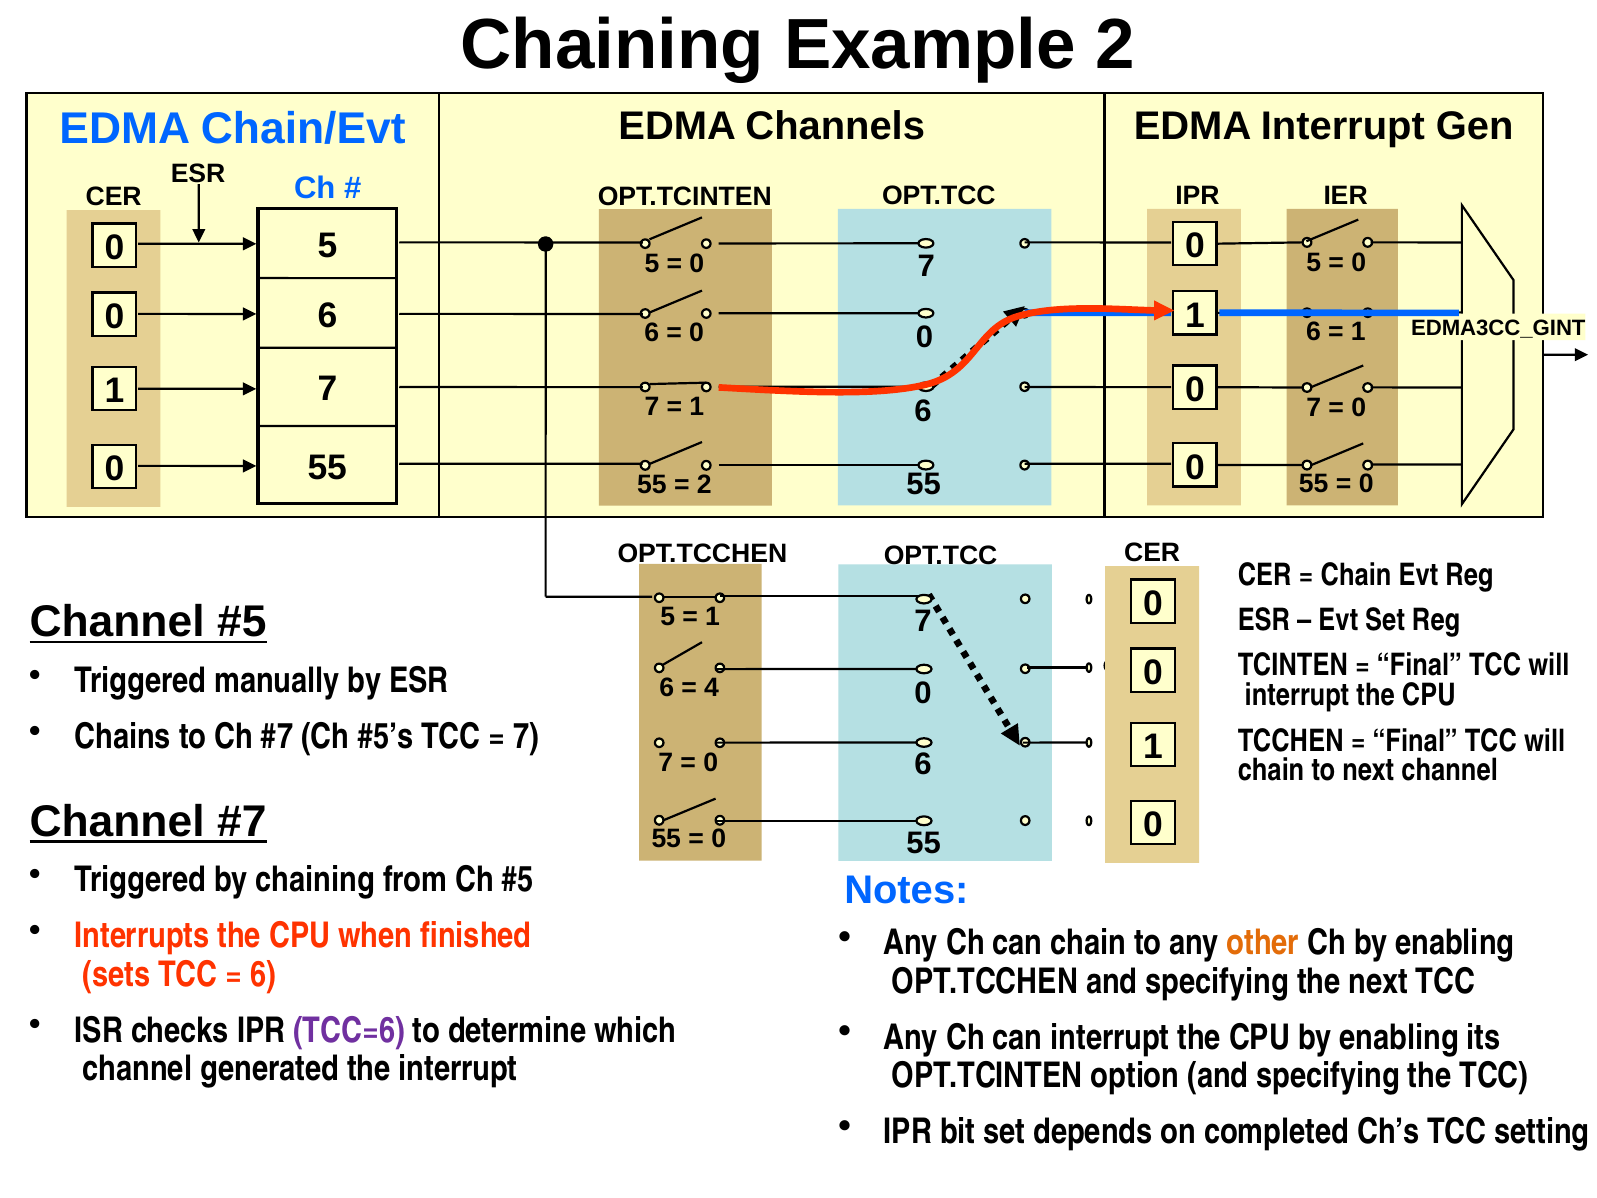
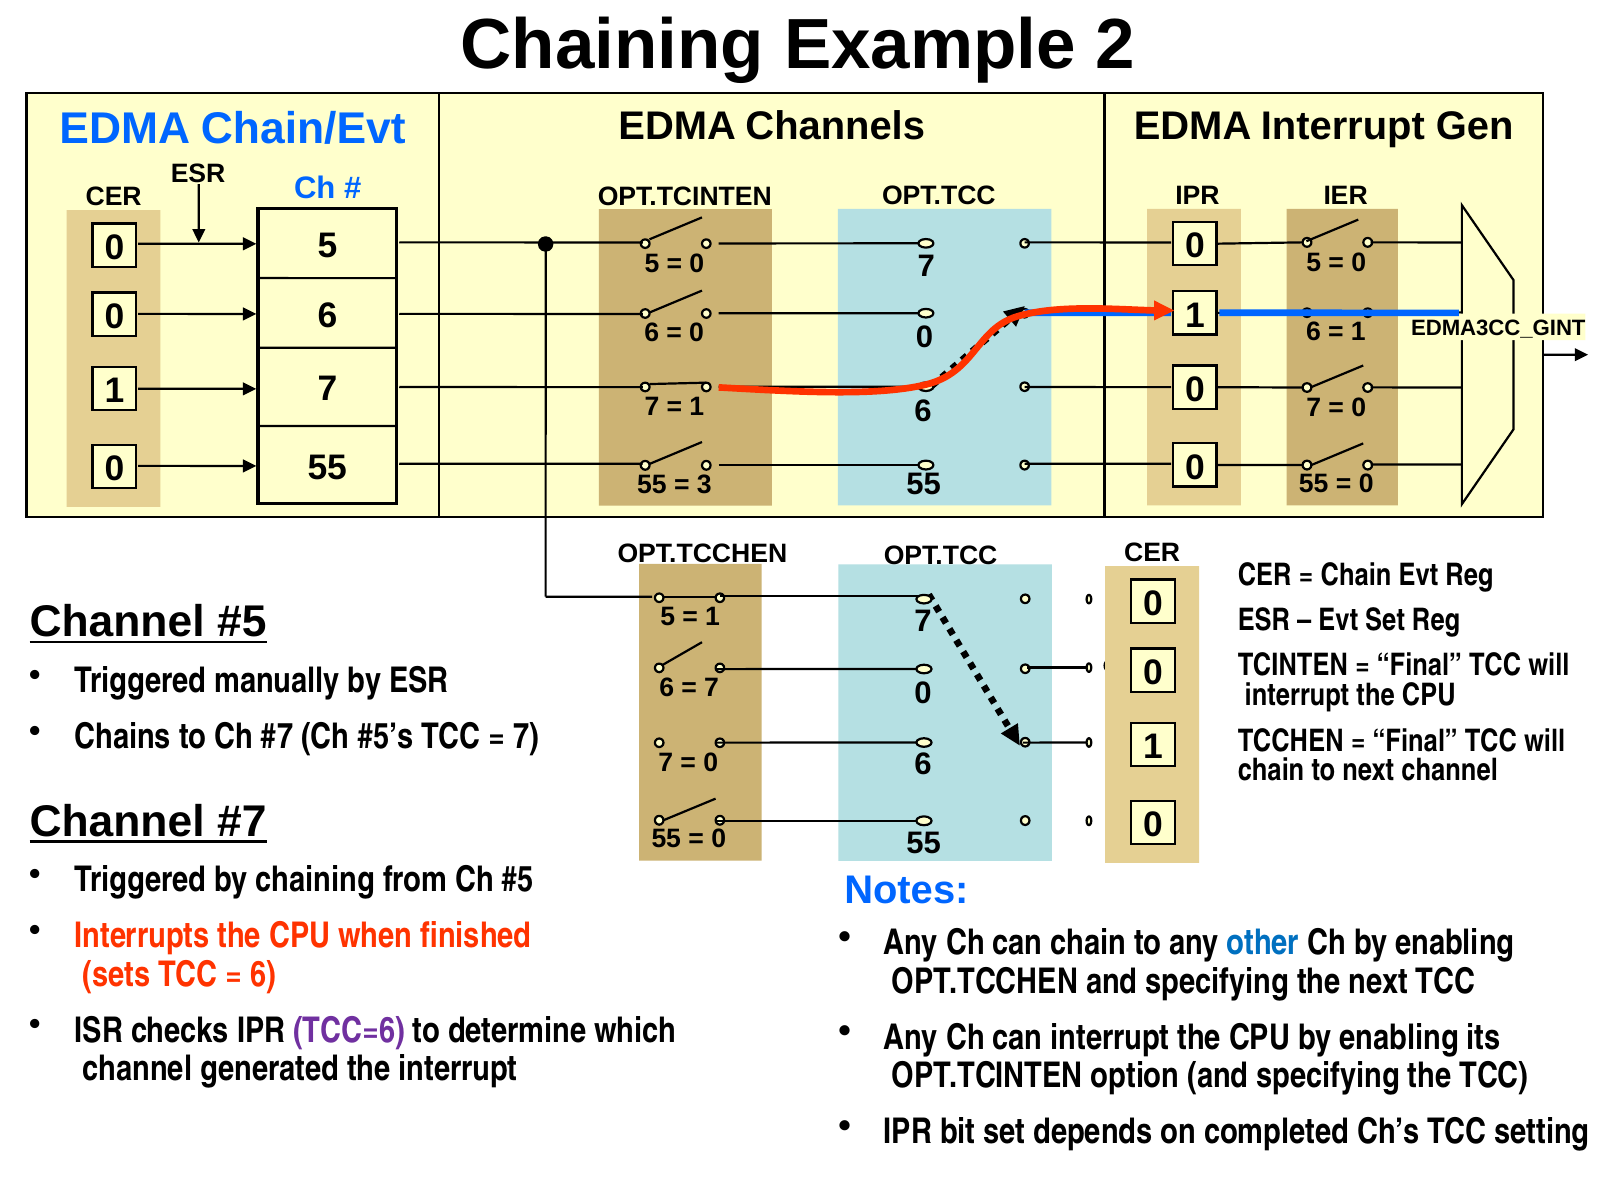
2: 2 -> 3 (704, 484)
4: 4 -> 7 (712, 688)
other colour: orange -> blue (1263, 943)
